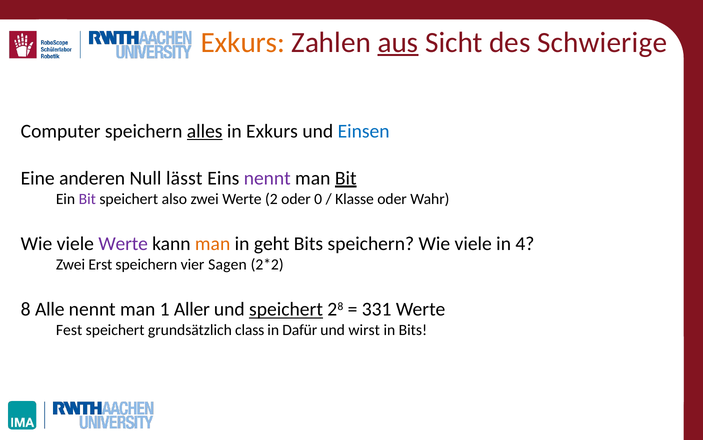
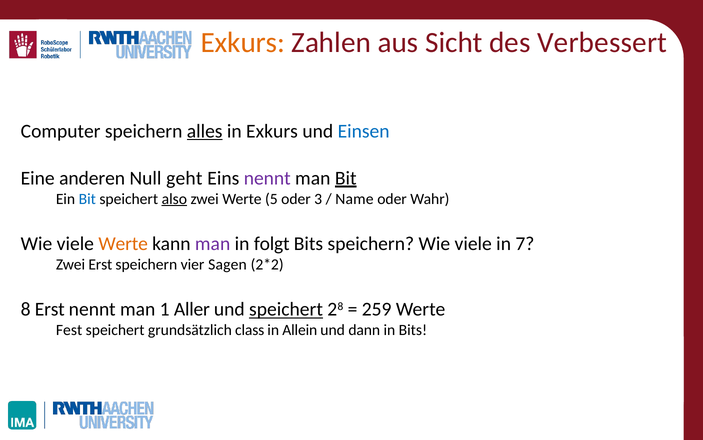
aus underline: present -> none (398, 42)
Schwierige: Schwierige -> Verbessert (602, 42)
lässt: lässt -> geht (184, 178)
Bit colour: purple -> blue (87, 199)
also underline: none -> present (174, 199)
2: 2 -> 5 (271, 199)
0: 0 -> 3 (318, 199)
Klasse: Klasse -> Name (354, 199)
Werte colour: purple -> orange (123, 243)
man colour: orange -> purple (213, 243)
geht: geht -> folgt (272, 243)
4: 4 -> 7 (525, 243)
8 Alle: Alle -> Erst (50, 309)
331: 331 -> 259 (377, 309)
Dafür: Dafür -> Allein (300, 330)
wirst: wirst -> dann (364, 330)
